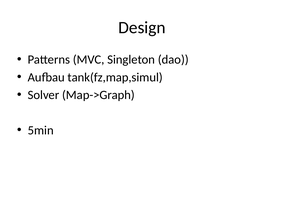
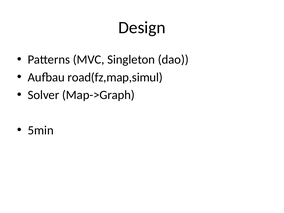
tank(fz,map,simul: tank(fz,map,simul -> road(fz,map,simul (115, 77)
